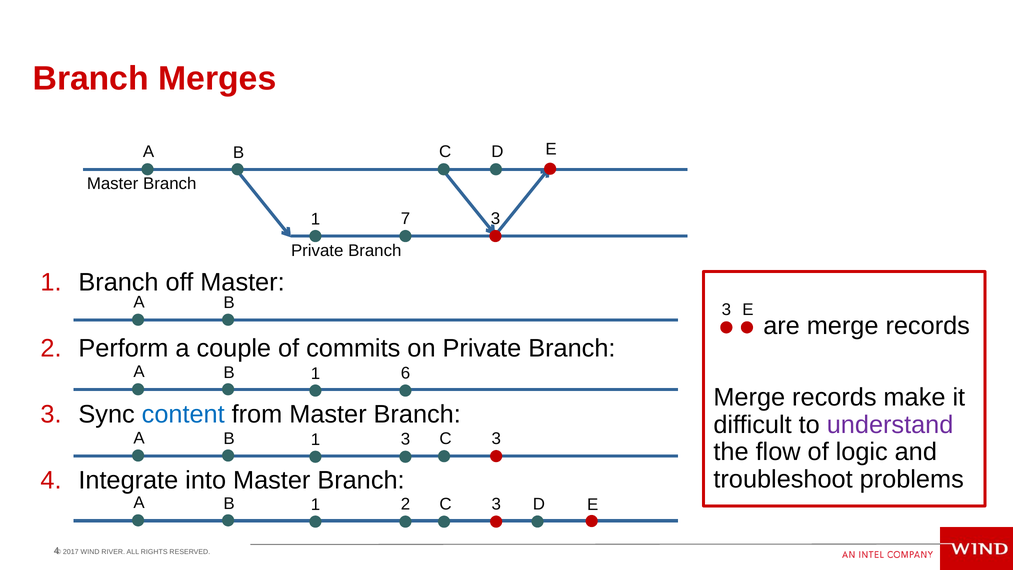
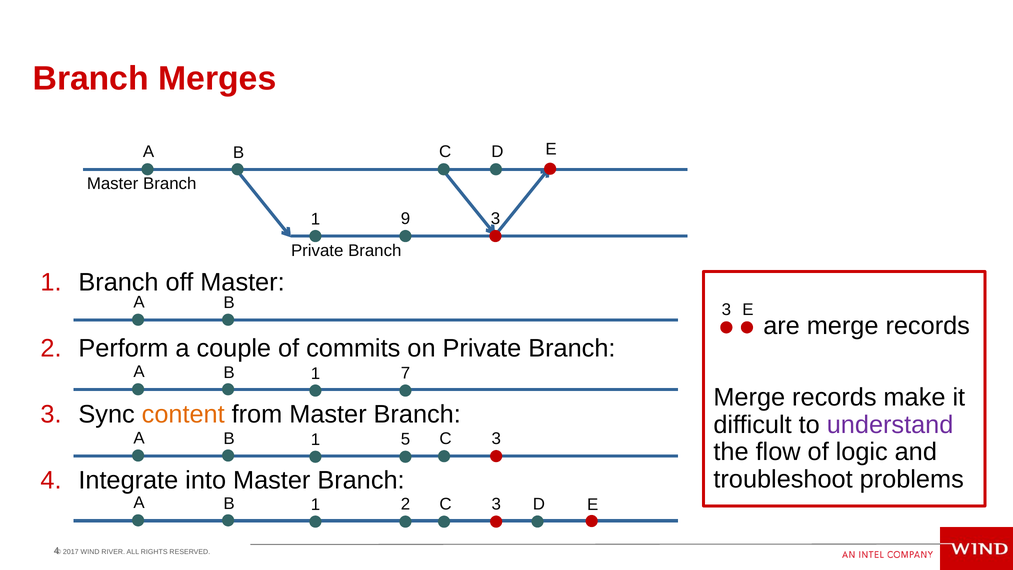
7: 7 -> 9 (405, 218)
6: 6 -> 7 (405, 373)
content colour: blue -> orange (183, 414)
1 3: 3 -> 5 (405, 439)
